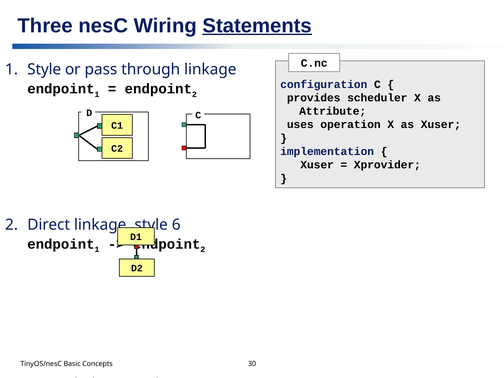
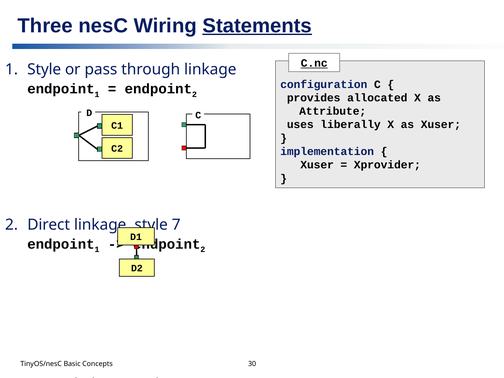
C.nc underline: none -> present (314, 63)
scheduler: scheduler -> allocated (377, 98)
operation: operation -> liberally (351, 125)
6: 6 -> 7 (176, 225)
